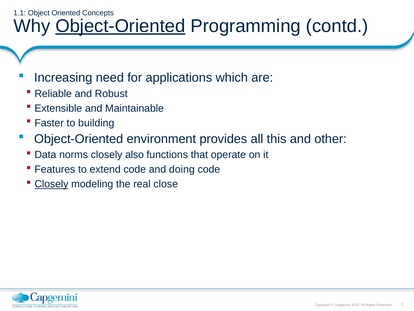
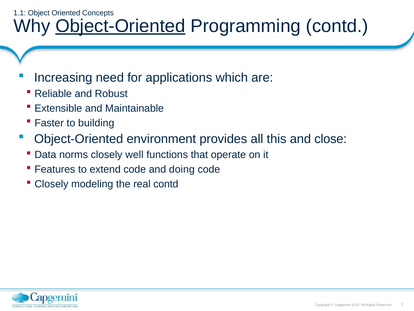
other: other -> close (331, 139)
also: also -> well (134, 155)
Closely underline: present -> none (51, 184)
real close: close -> contd (166, 184)
